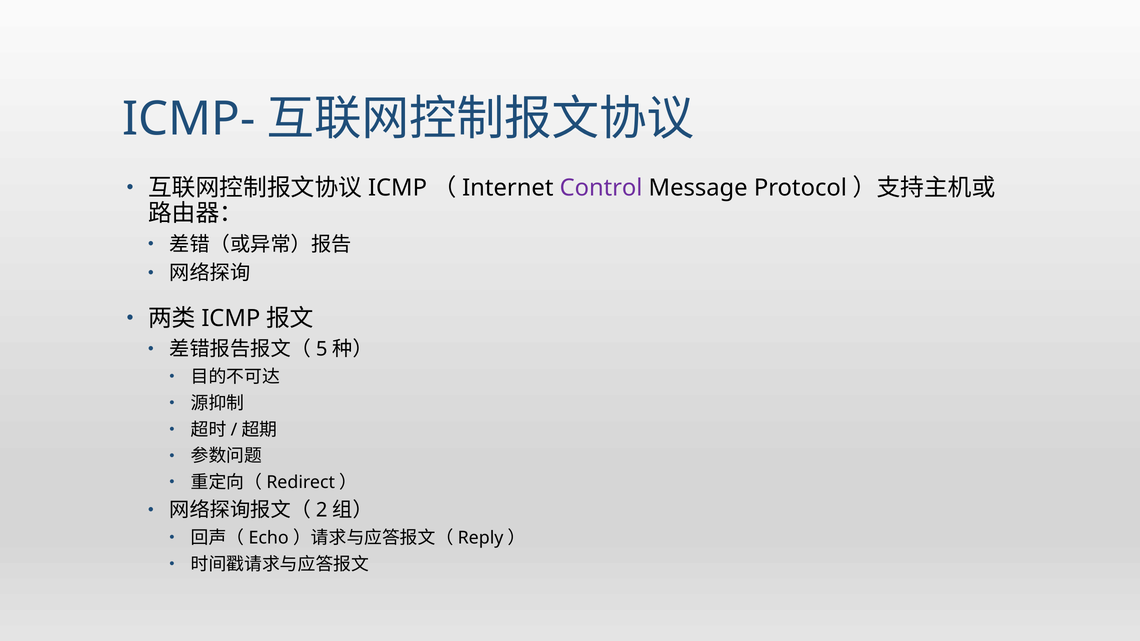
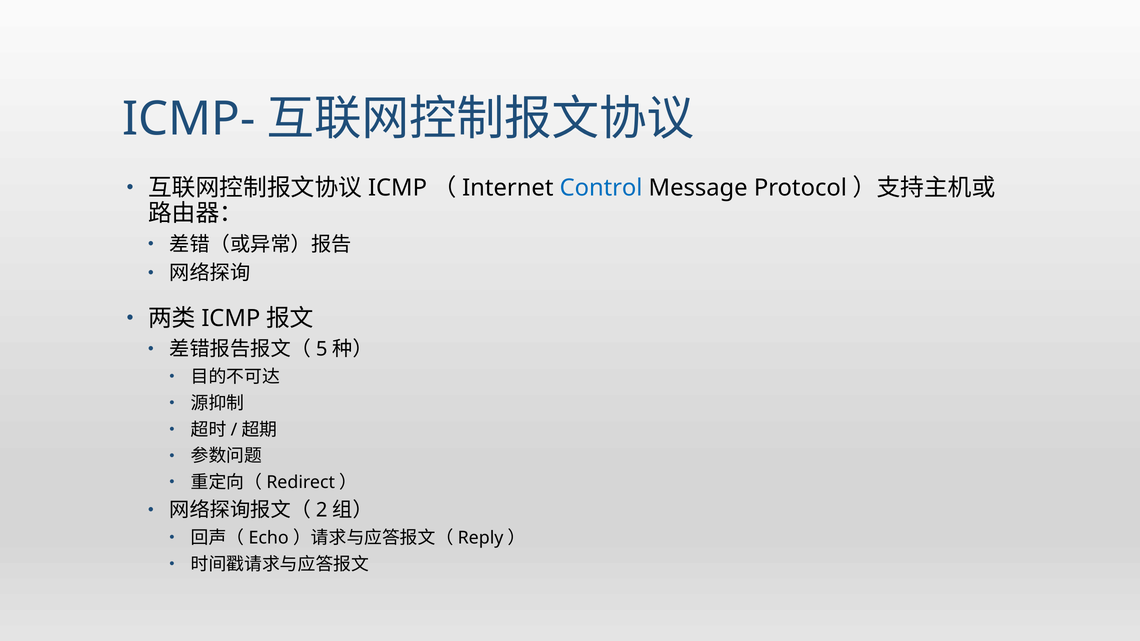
Control colour: purple -> blue (601, 188)
